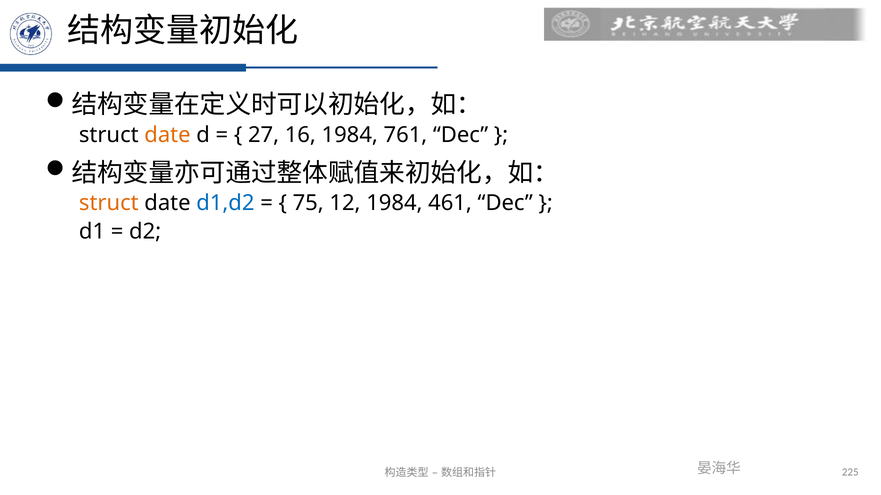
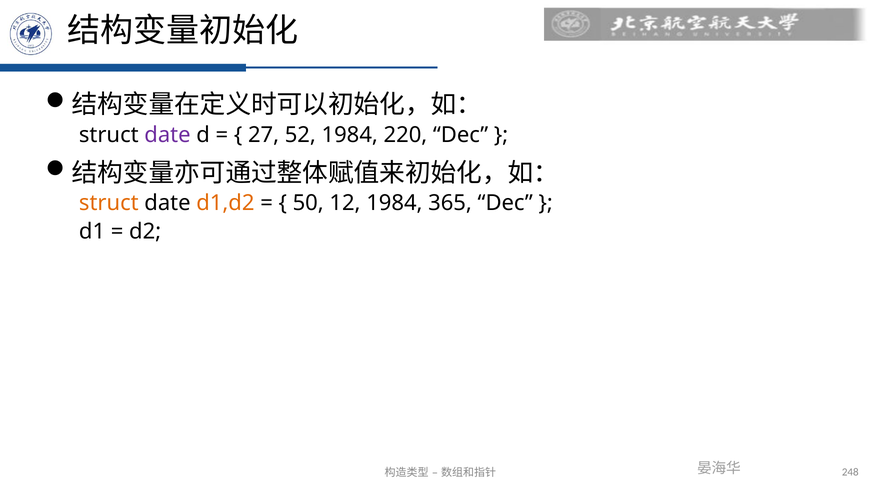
date colour: orange -> purple (167, 135)
16: 16 -> 52 (300, 135)
761: 761 -> 220 (405, 135)
d1,d2 colour: blue -> orange (225, 203)
75: 75 -> 50 (308, 203)
461: 461 -> 365 (450, 203)
225: 225 -> 248 (850, 473)
